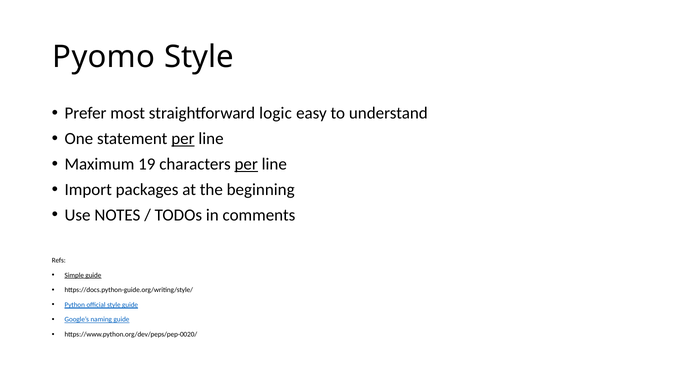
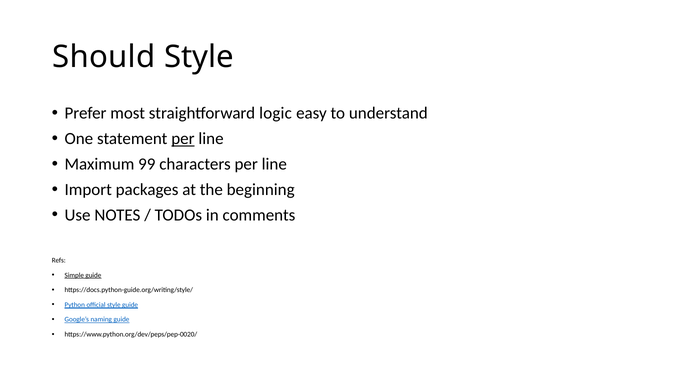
Pyomo: Pyomo -> Should (104, 57)
19: 19 -> 99 (147, 164)
per underline: present -> none (246, 164)
